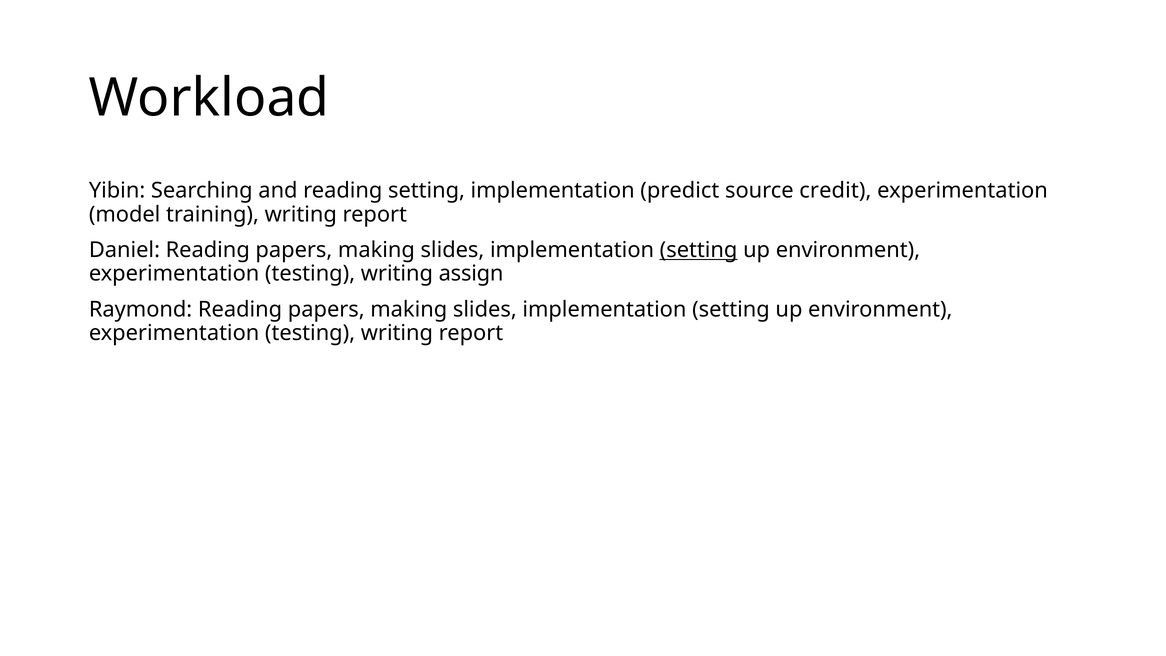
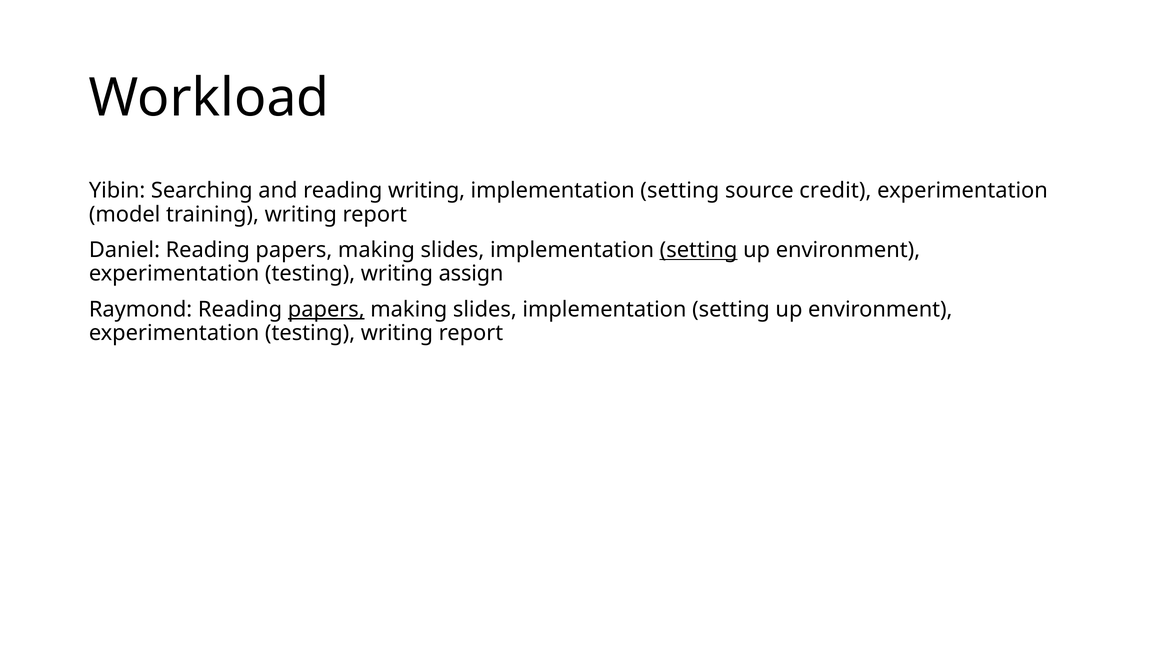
reading setting: setting -> writing (427, 191)
predict: predict -> setting (680, 191)
papers underline: none -> present (326, 309)
